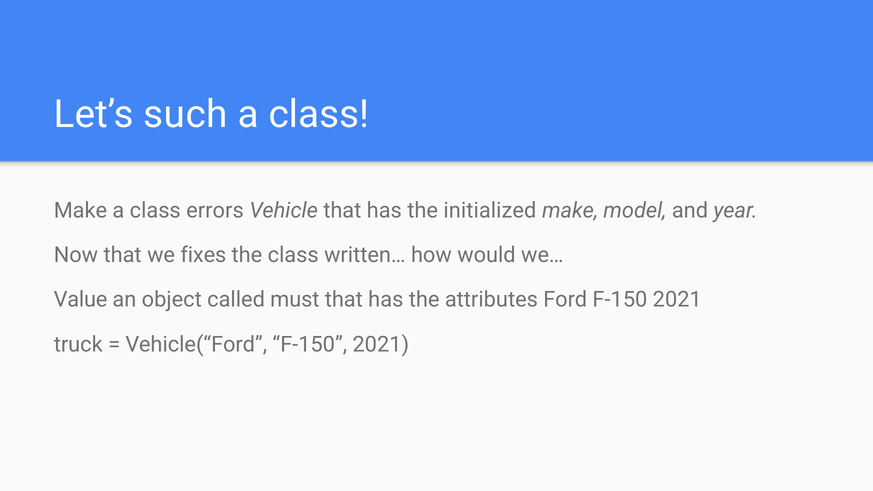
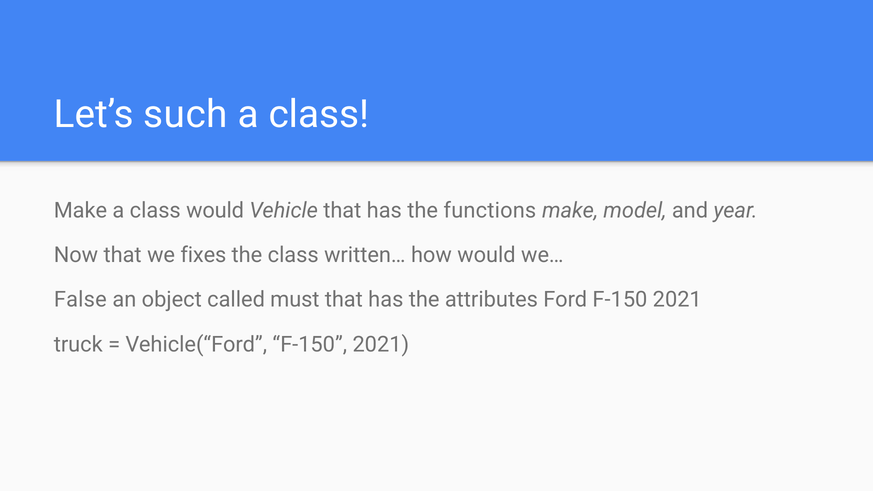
class errors: errors -> would (215, 210)
initialized: initialized -> functions (490, 210)
Value: Value -> False (80, 300)
